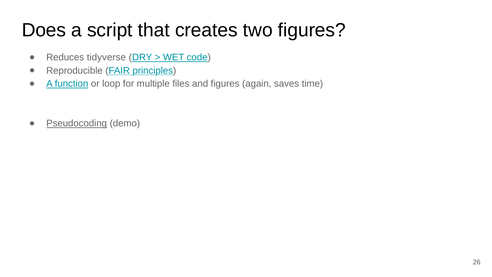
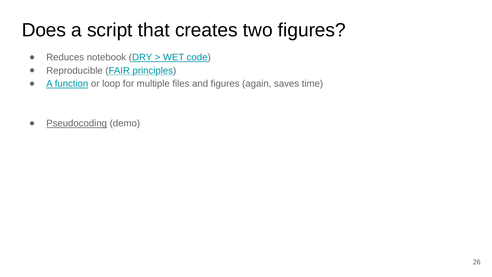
tidyverse: tidyverse -> notebook (106, 57)
